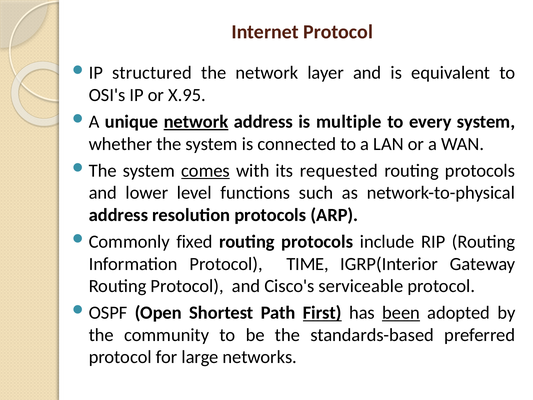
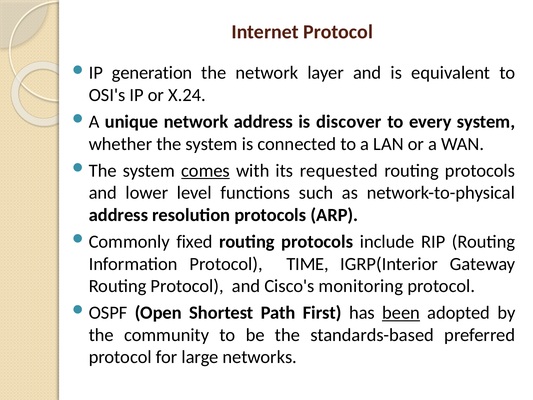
structured: structured -> generation (152, 73)
X.95: X.95 -> X.24 (187, 95)
network underline: present -> none (196, 122)
multiple: multiple -> discover (349, 122)
serviceable: serviceable -> monitoring (361, 286)
First underline: present -> none (322, 313)
